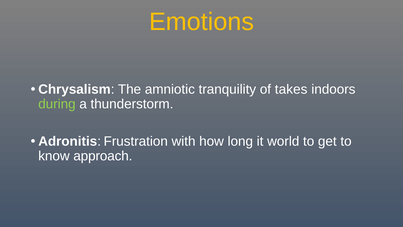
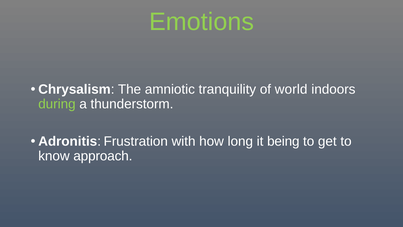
Emotions colour: yellow -> light green (201, 22)
takes: takes -> world (291, 89)
world: world -> being (283, 141)
